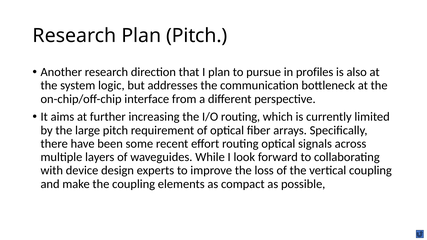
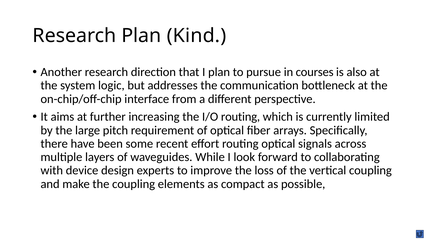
Plan Pitch: Pitch -> Kind (197, 36)
profiles: profiles -> courses (315, 72)
